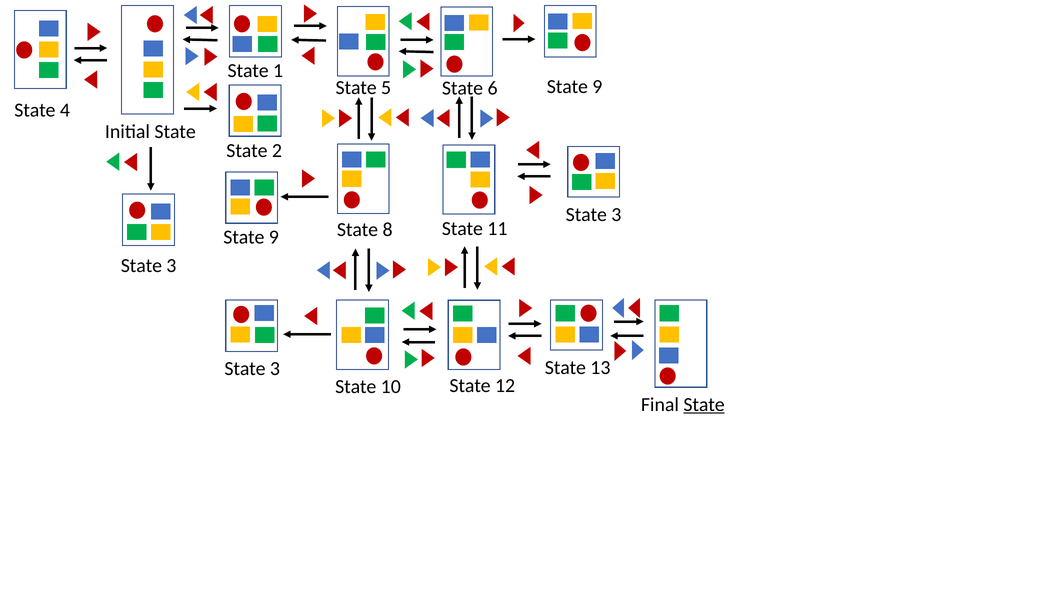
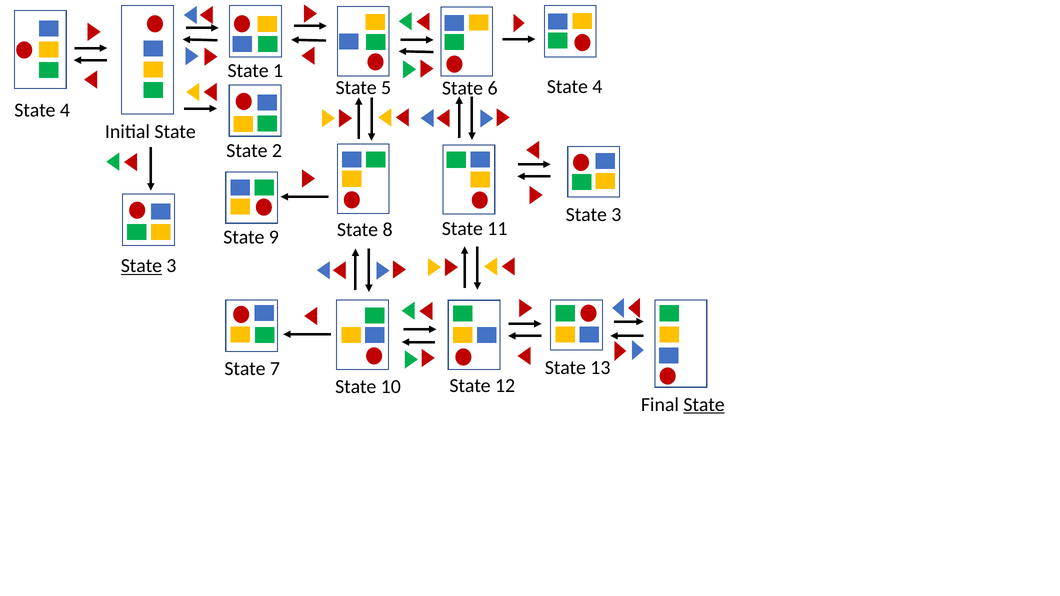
6 State 9: 9 -> 4 (597, 87)
State underline: none -> present (141, 266)
3: 3 -> 7 (275, 369)
